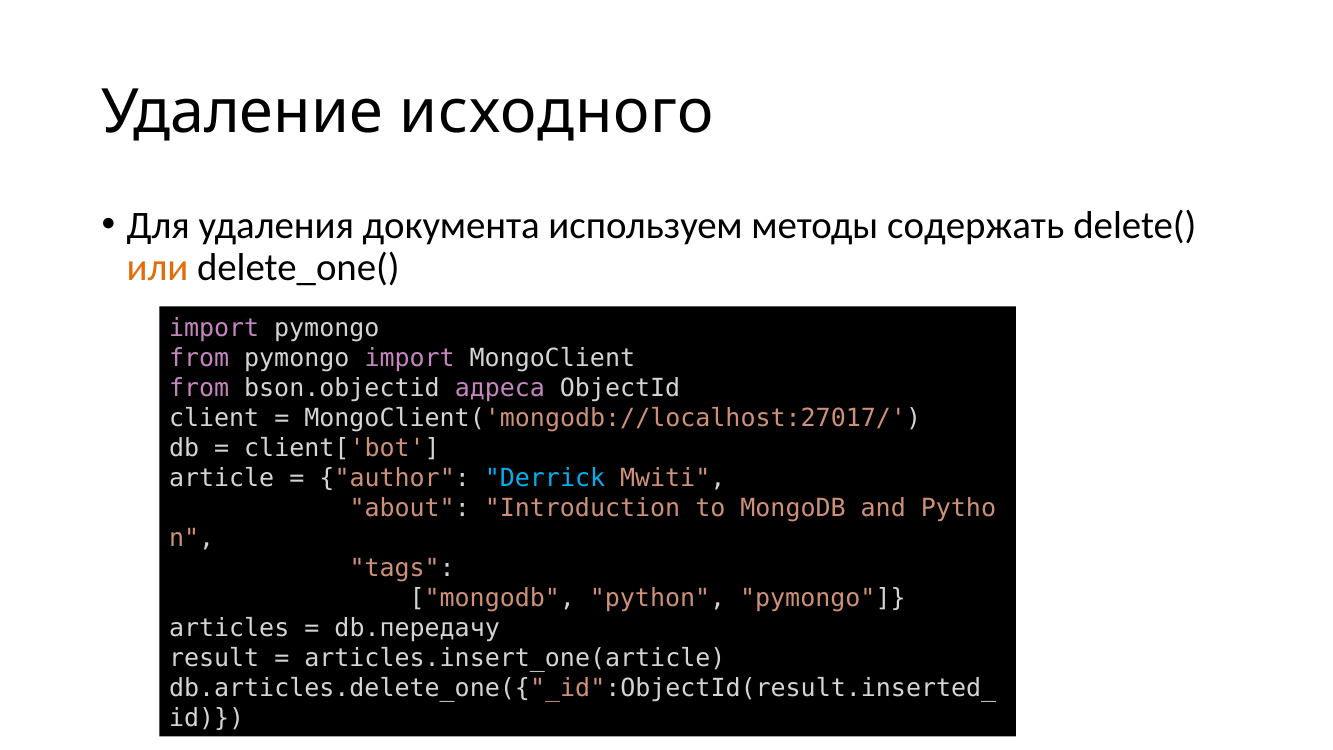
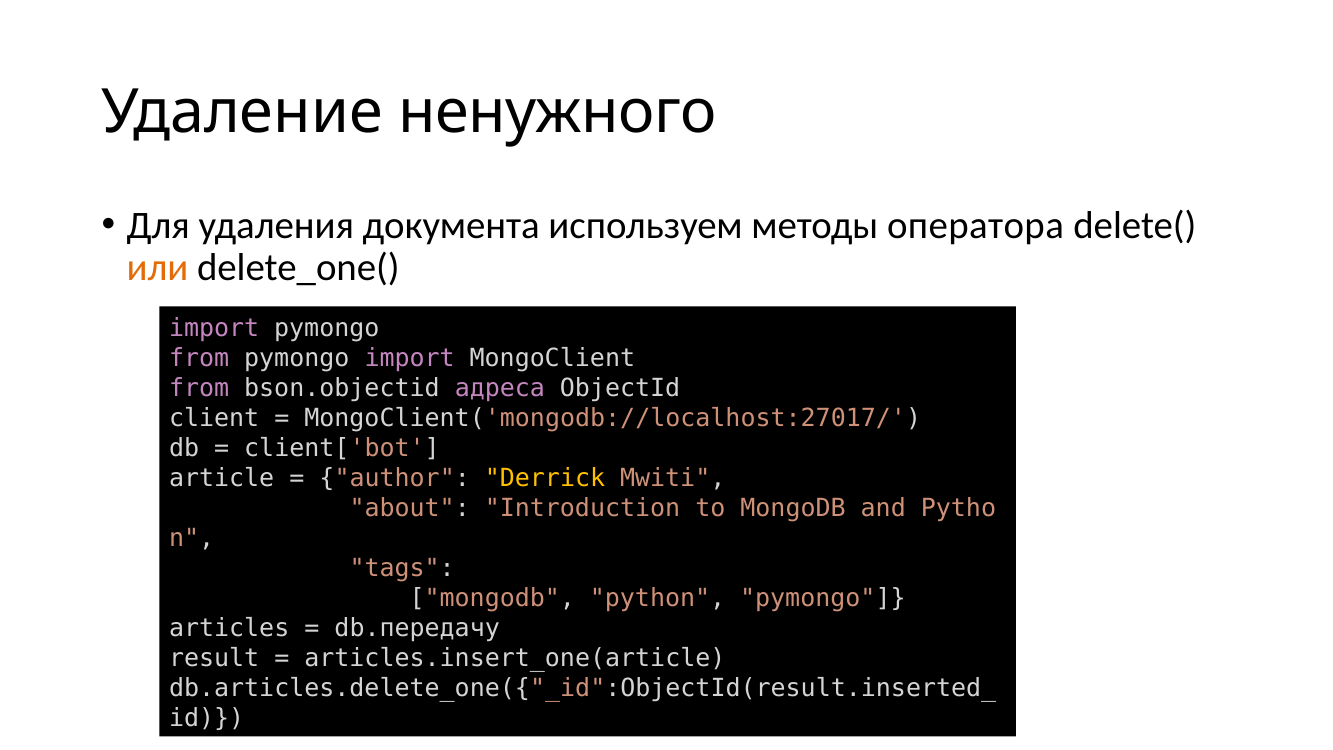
исходного: исходного -> ненужного (558, 112)
содержать: содержать -> оператора (976, 225)
Derrick colour: light blue -> yellow (545, 478)
